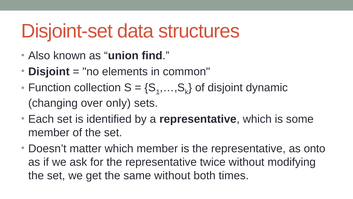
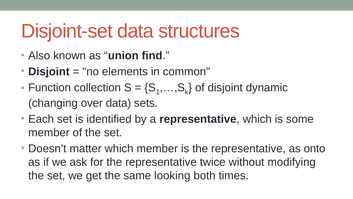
over only: only -> data (118, 103)
same without: without -> looking (172, 175)
